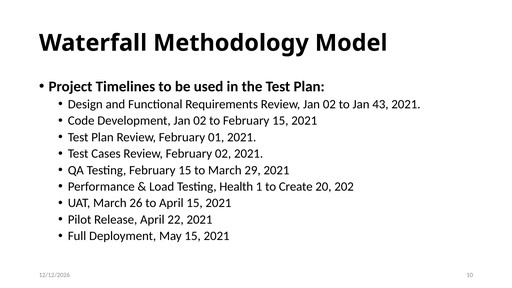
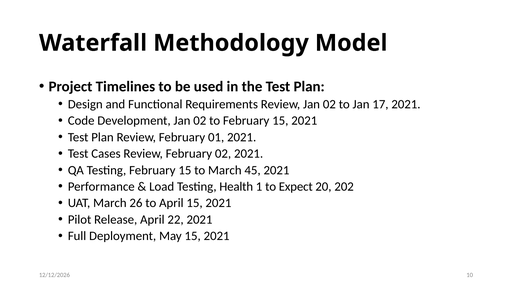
43: 43 -> 17 (380, 104)
29: 29 -> 45 (253, 170)
Create: Create -> Expect (296, 187)
